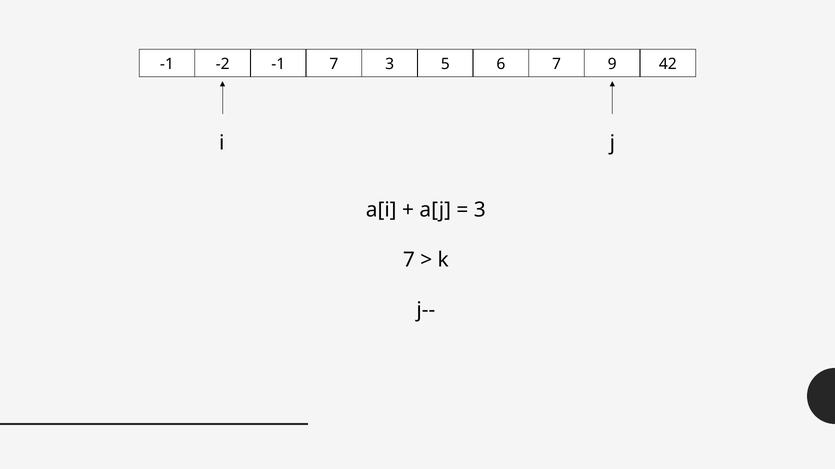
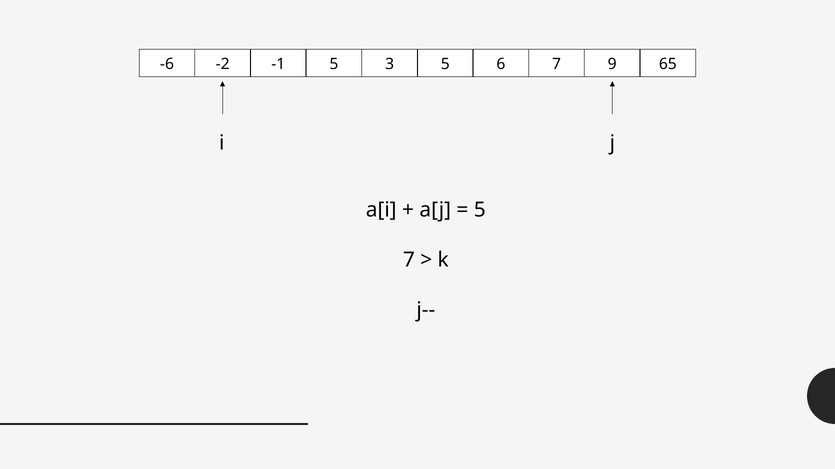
-1: -1 -> -6 (167, 64)
-1 7: 7 -> 5 (334, 64)
42: 42 -> 65 (668, 64)
3: 3 -> 5 (480, 210)
